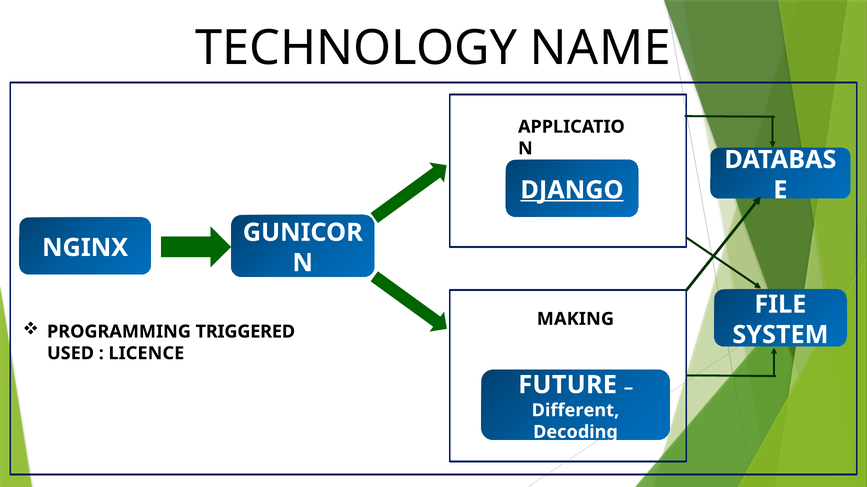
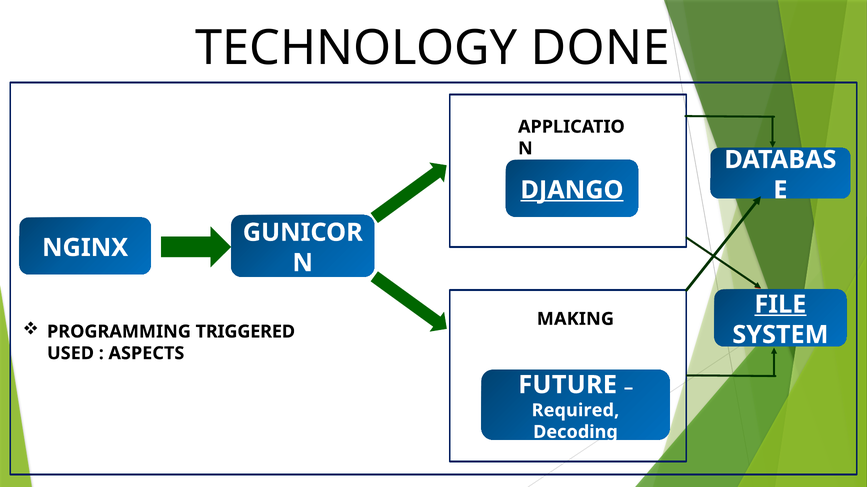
NAME: NAME -> DONE (600, 48)
FILE underline: none -> present (780, 305)
LICENCE: LICENCE -> ASPECTS (146, 354)
Different: Different -> Required (575, 411)
